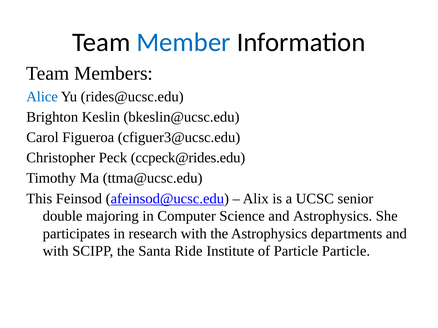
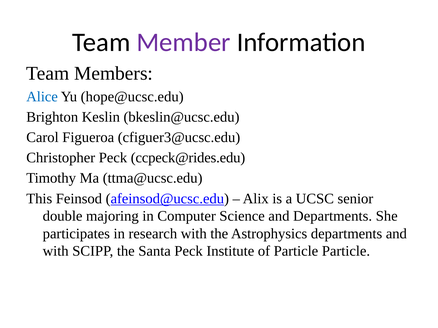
Member colour: blue -> purple (184, 42)
rides@ucsc.edu: rides@ucsc.edu -> hope@ucsc.edu (132, 97)
and Astrophysics: Astrophysics -> Departments (333, 216)
Santa Ride: Ride -> Peck (189, 251)
